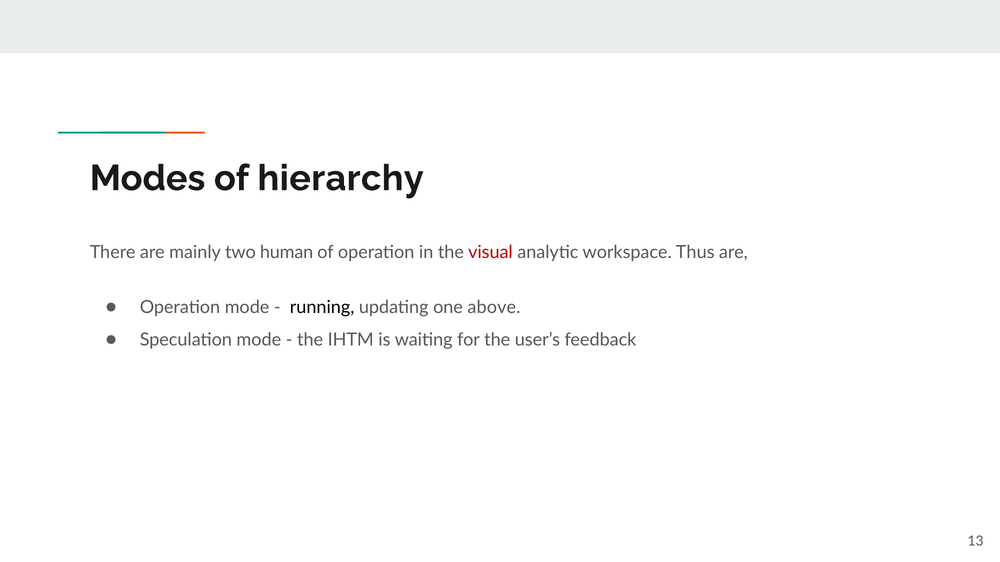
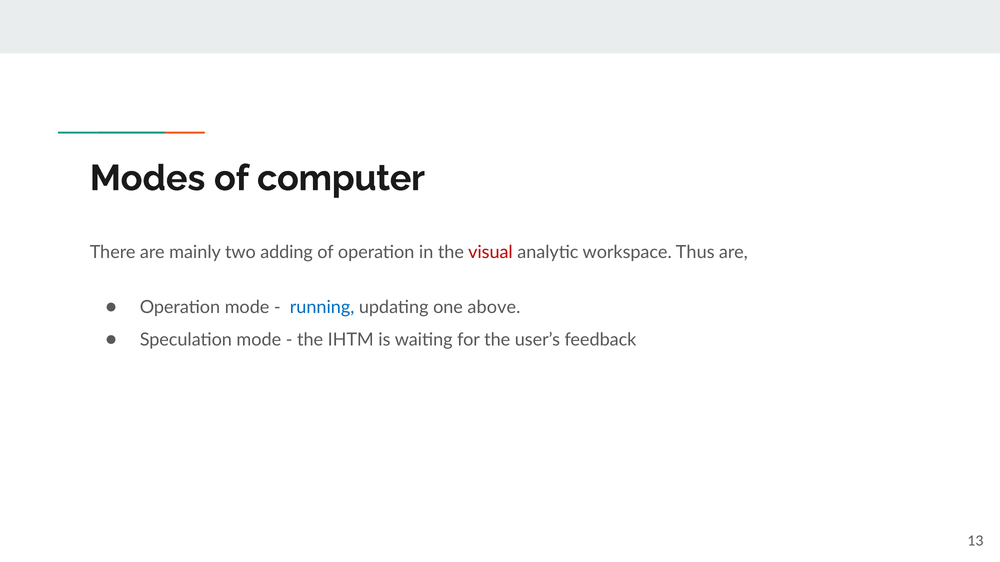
hierarchy: hierarchy -> computer (341, 178)
human: human -> adding (287, 253)
running colour: black -> blue (322, 307)
